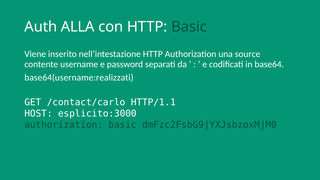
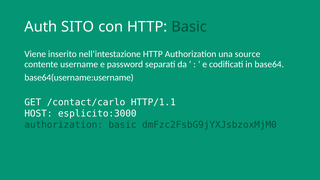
ALLA: ALLA -> SITO (78, 27)
base64(username:realizzati: base64(username:realizzati -> base64(username:username (79, 78)
